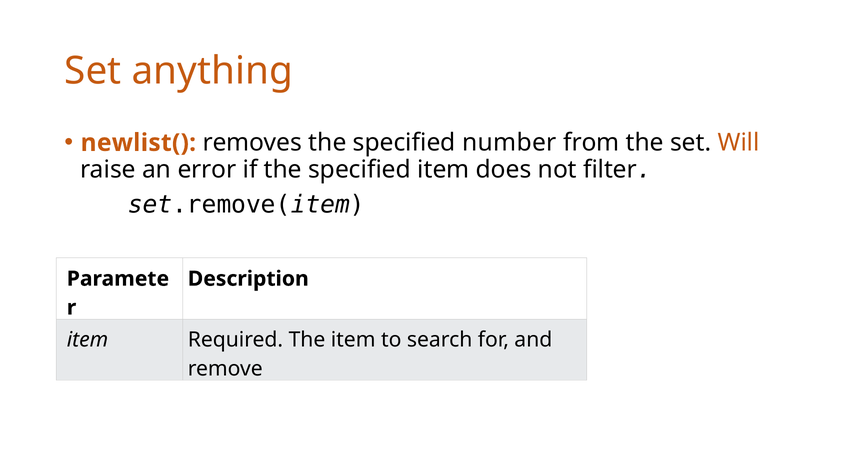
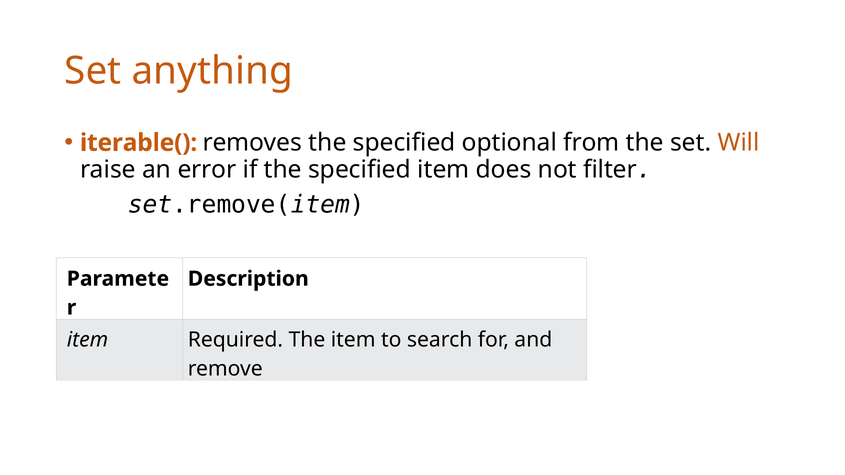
newlist(: newlist( -> iterable( (139, 143)
number: number -> optional (510, 143)
